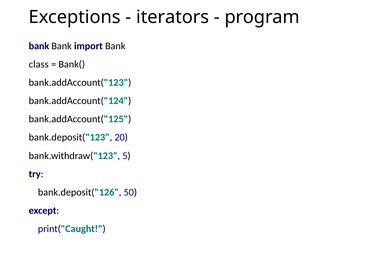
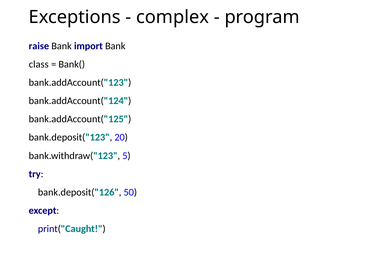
iterators: iterators -> complex (173, 17)
bank: bank -> raise (39, 46)
